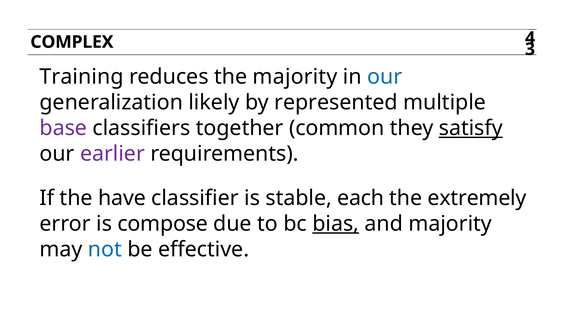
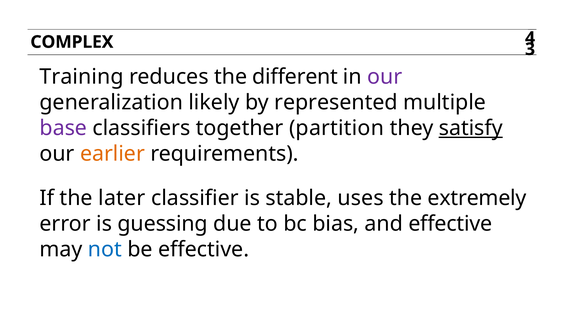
the majority: majority -> different (295, 77)
our colour: blue -> purple (385, 77)
common: common -> partition (337, 128)
earlier colour: purple -> orange (112, 154)
have: have -> later (122, 198)
each: each -> uses (361, 198)
compose: compose -> guessing (163, 224)
bias underline: present -> none (336, 224)
and majority: majority -> effective (450, 224)
